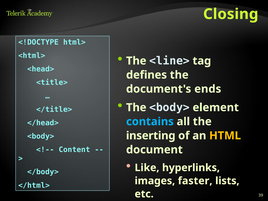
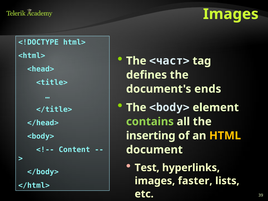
Closing: Closing -> Images (231, 14)
<line>: <line> -> <част> (169, 61)
contains colour: light blue -> light green (150, 122)
Like: Like -> Test (147, 168)
